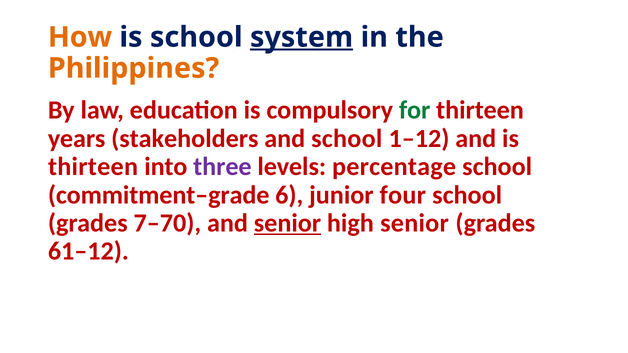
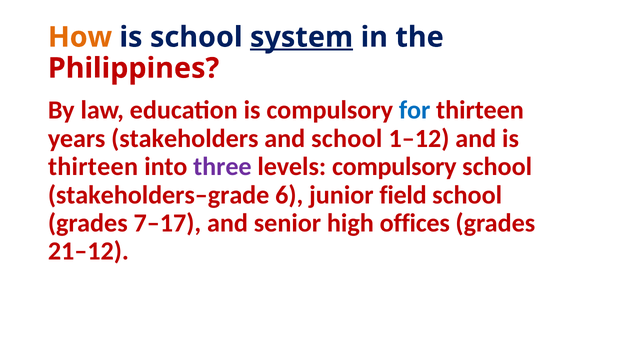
Philippines colour: orange -> red (134, 68)
for colour: green -> blue (415, 110)
levels percentage: percentage -> compulsory (394, 167)
commitment–grade: commitment–grade -> stakeholders–grade (159, 195)
four: four -> field (403, 195)
7–70: 7–70 -> 7–17 (167, 223)
senior underline: present -> none (287, 223)
high senior: senior -> offices (415, 223)
61–12: 61–12 -> 21–12 (88, 252)
